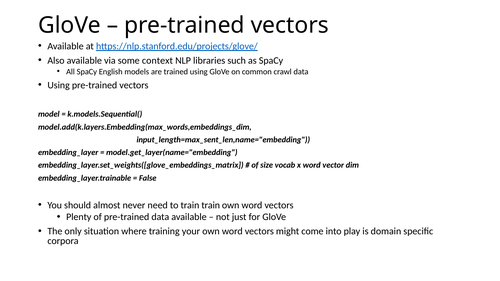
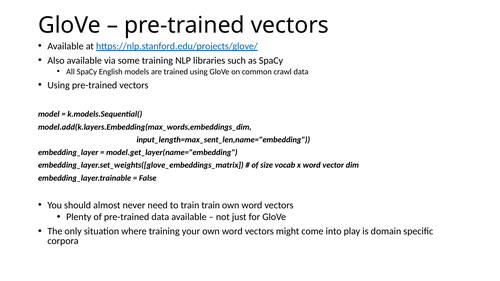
some context: context -> training (157, 61)
